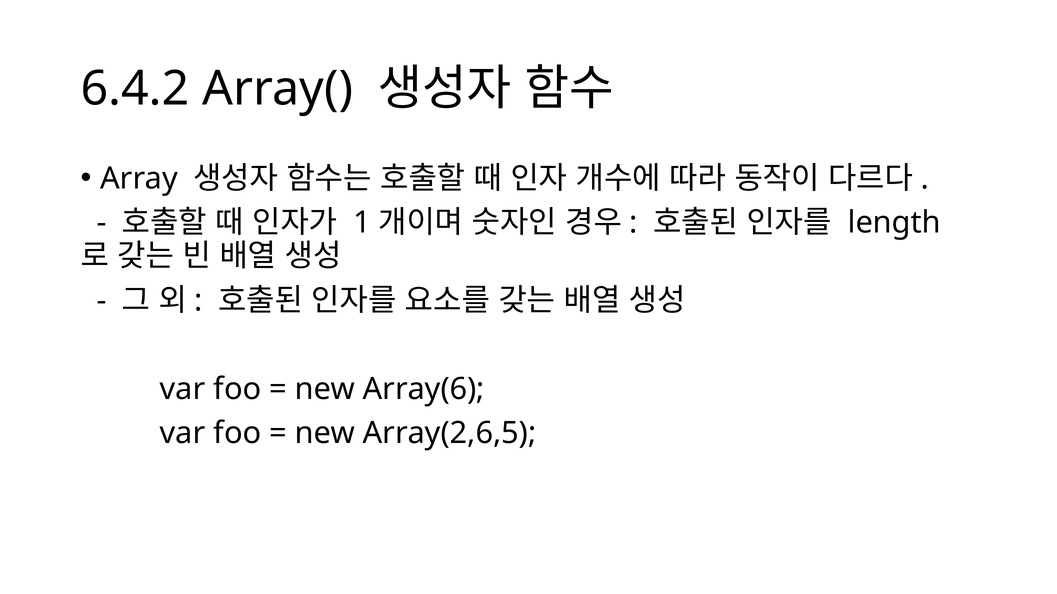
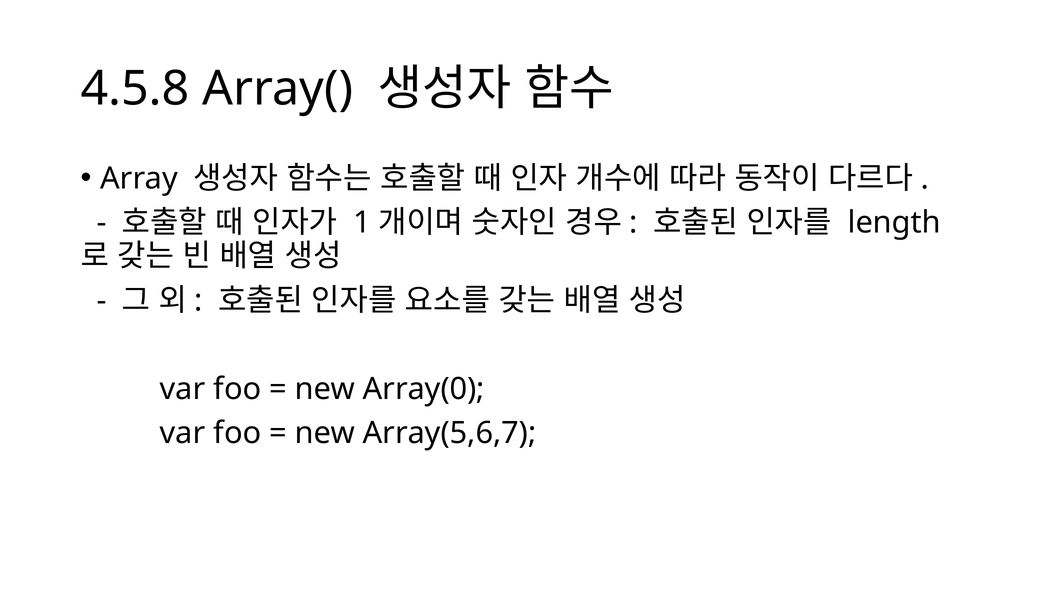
6.4.2: 6.4.2 -> 4.5.8 (135, 89)
Array(6: Array(6 -> Array(0 (424, 389)
Array(2,6,5: Array(2,6,5 -> Array(5,6,7 (450, 434)
